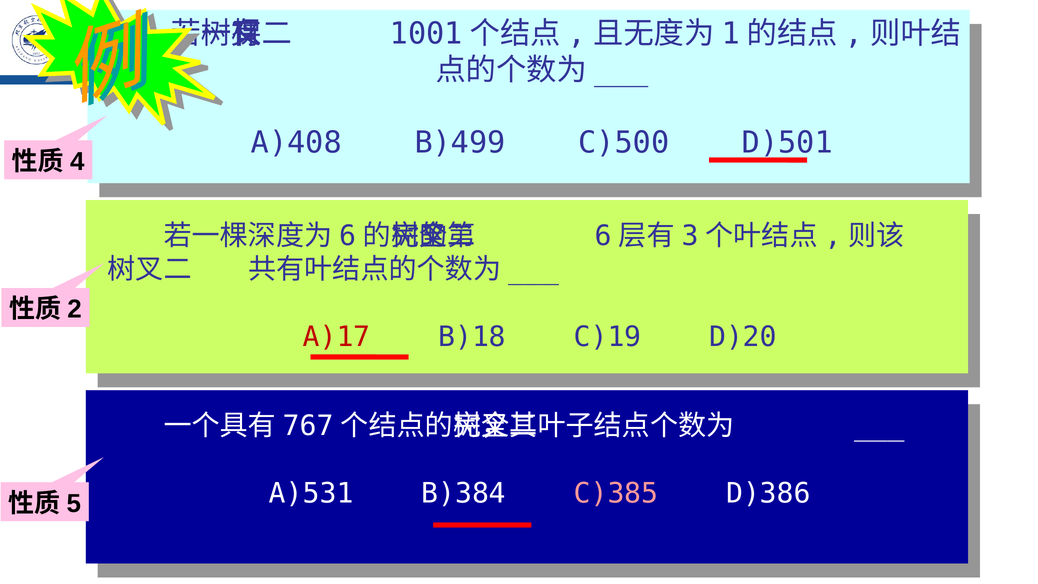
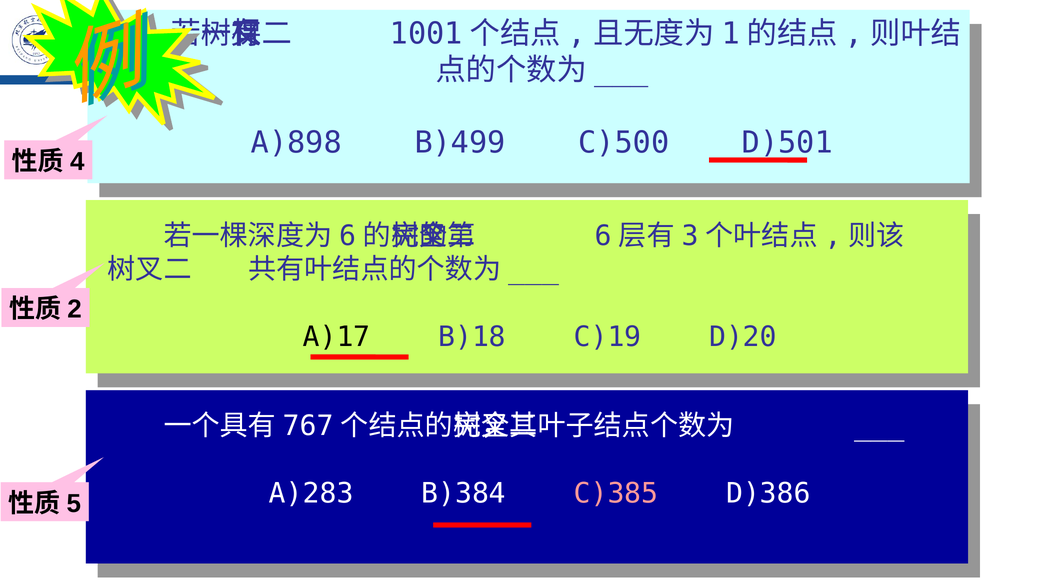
A)408: A)408 -> A)898 (296, 143)
A)17 colour: red -> black (337, 337)
A)531: A)531 -> A)283 (311, 493)
